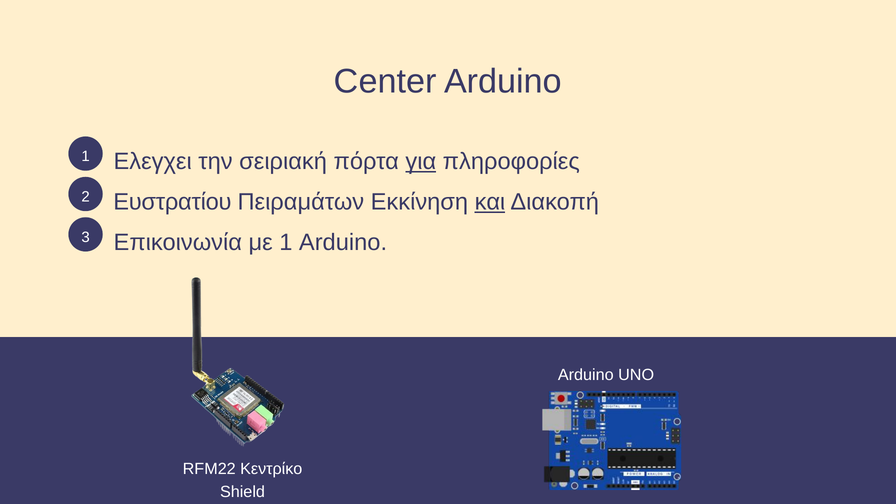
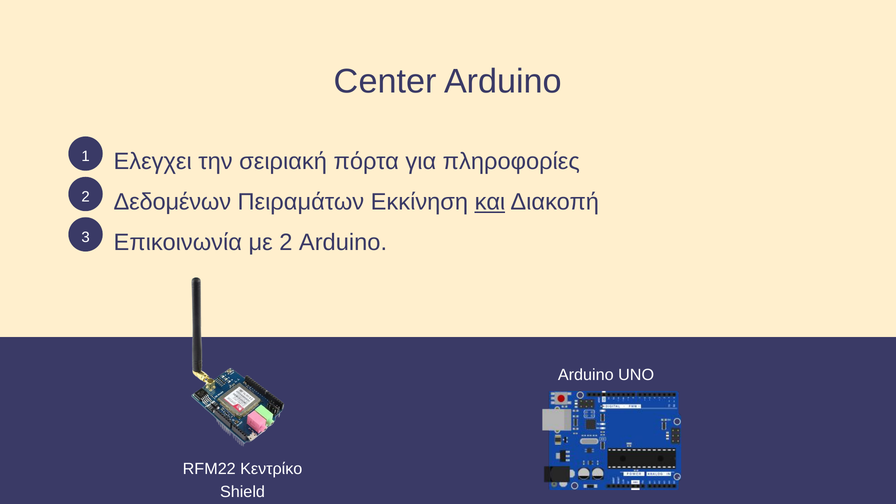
για underline: present -> none (421, 162)
Ευστρατίου: Ευστρατίου -> Δεδομένων (172, 202)
με 1: 1 -> 2 (286, 242)
